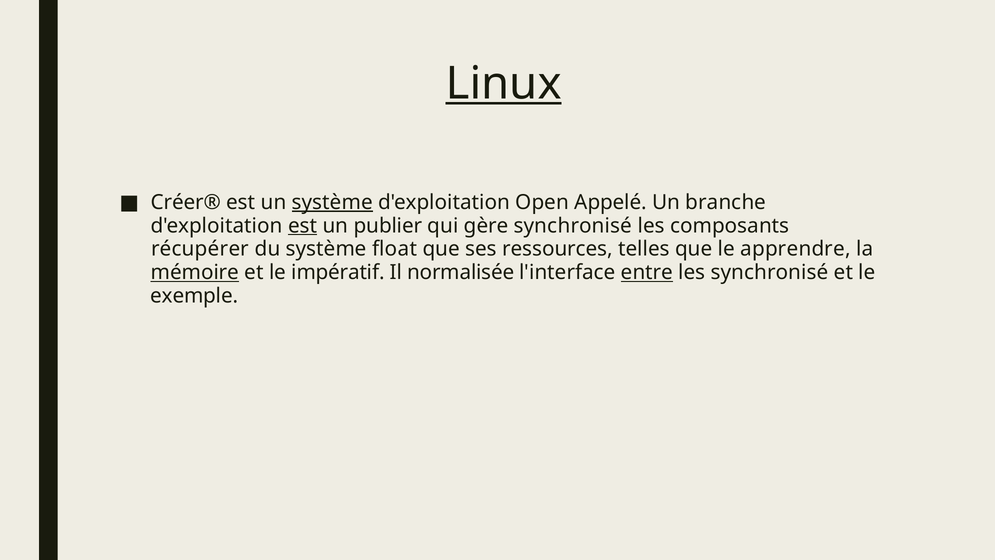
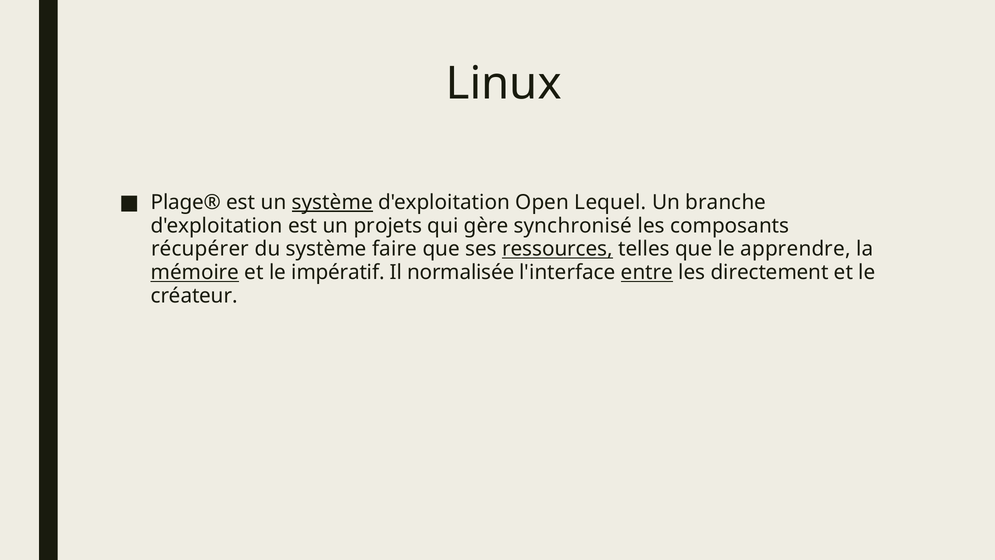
Linux underline: present -> none (504, 84)
Créer®: Créer® -> Plage® (186, 202)
Appelé: Appelé -> Lequel (610, 202)
est underline: present -> none (303, 226)
publier: publier -> projets (388, 226)
float: float -> faire (395, 249)
ressources underline: none -> present (558, 249)
les synchronisé: synchronisé -> directement (770, 272)
exemple: exemple -> créateur (194, 296)
